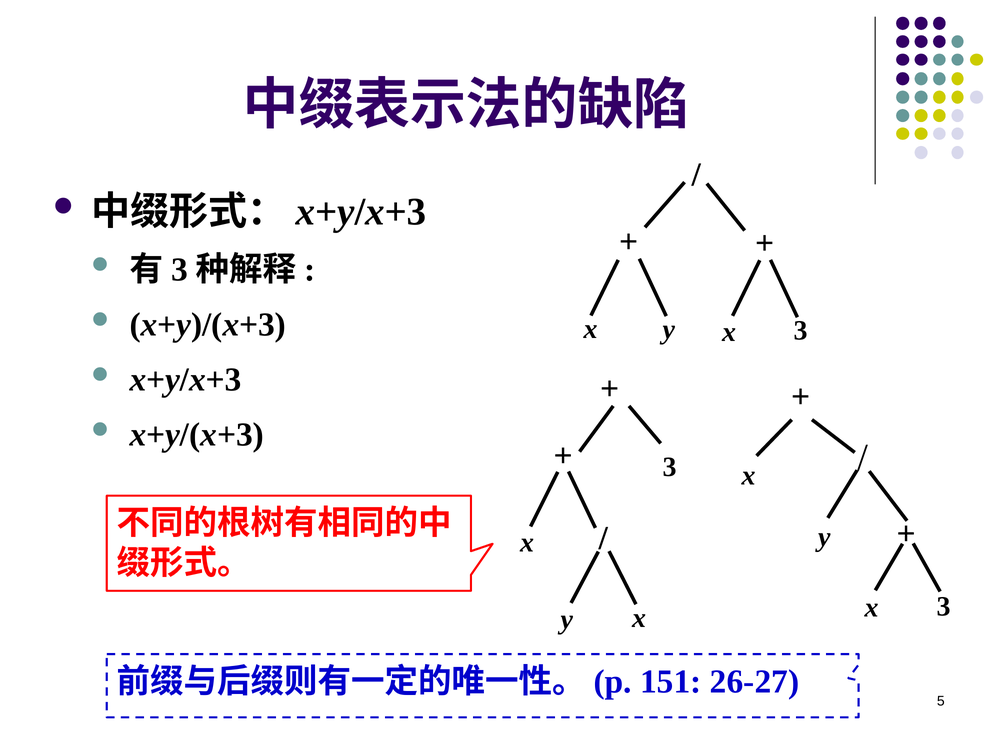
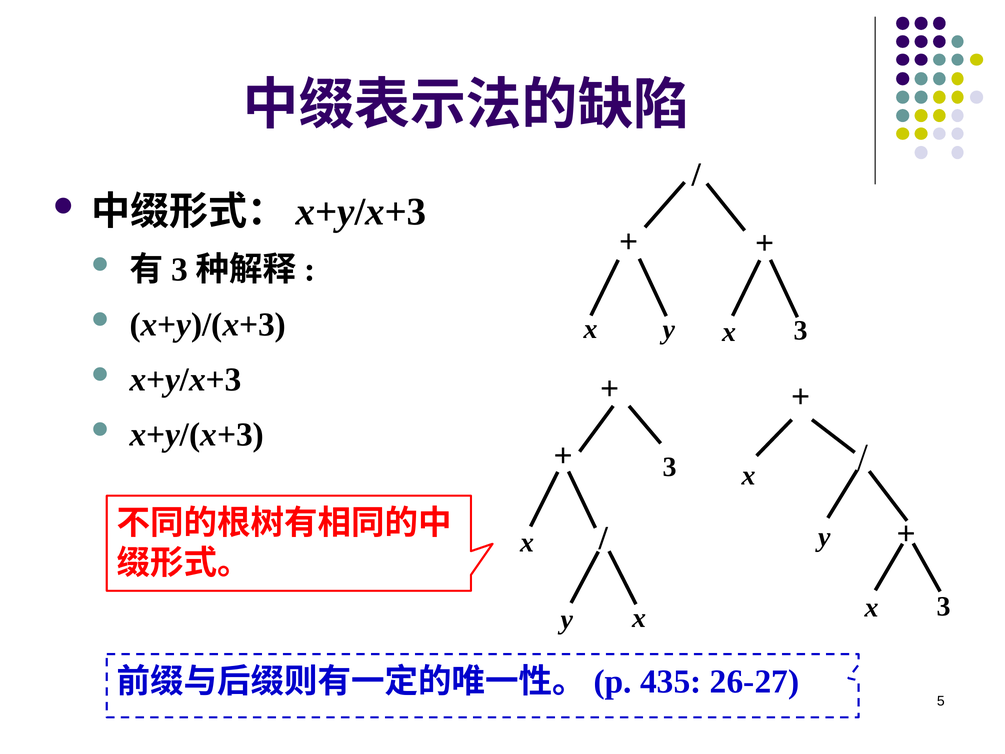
151: 151 -> 435 (671, 681)
